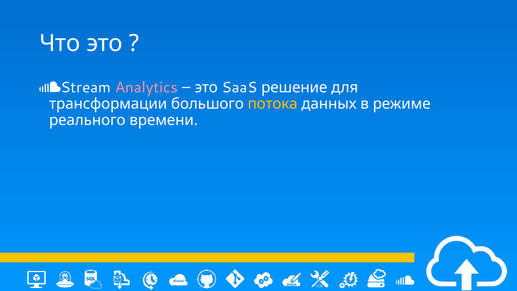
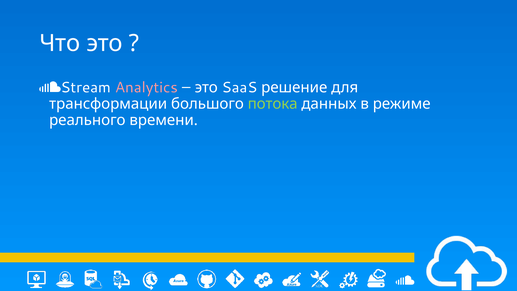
потока colour: yellow -> light green (273, 104)
